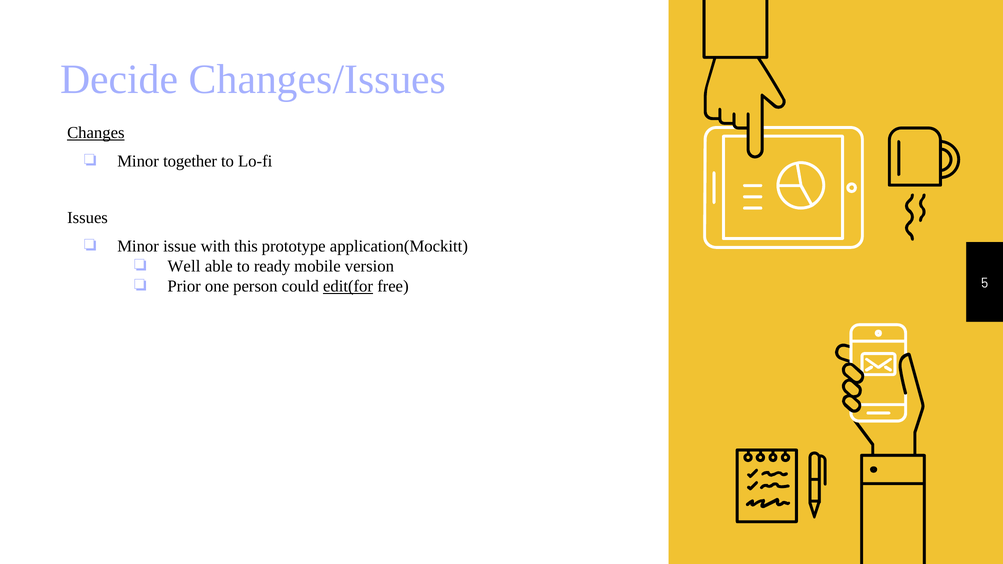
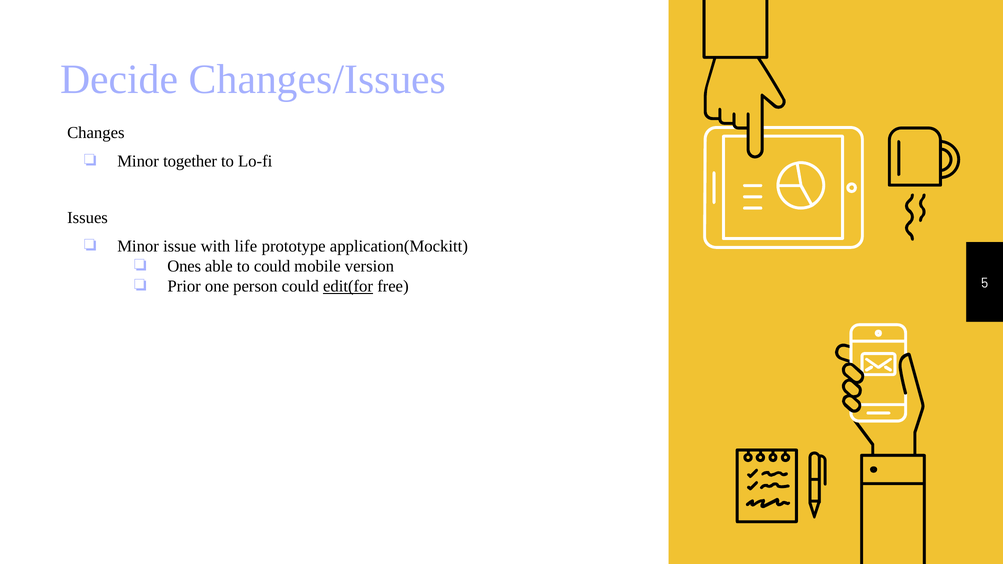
Changes underline: present -> none (96, 133)
this: this -> life (246, 246)
Well: Well -> Ones (184, 266)
to ready: ready -> could (272, 266)
